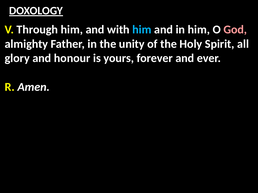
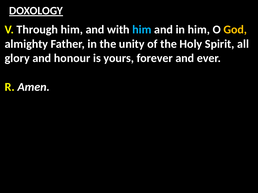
God colour: pink -> yellow (235, 30)
